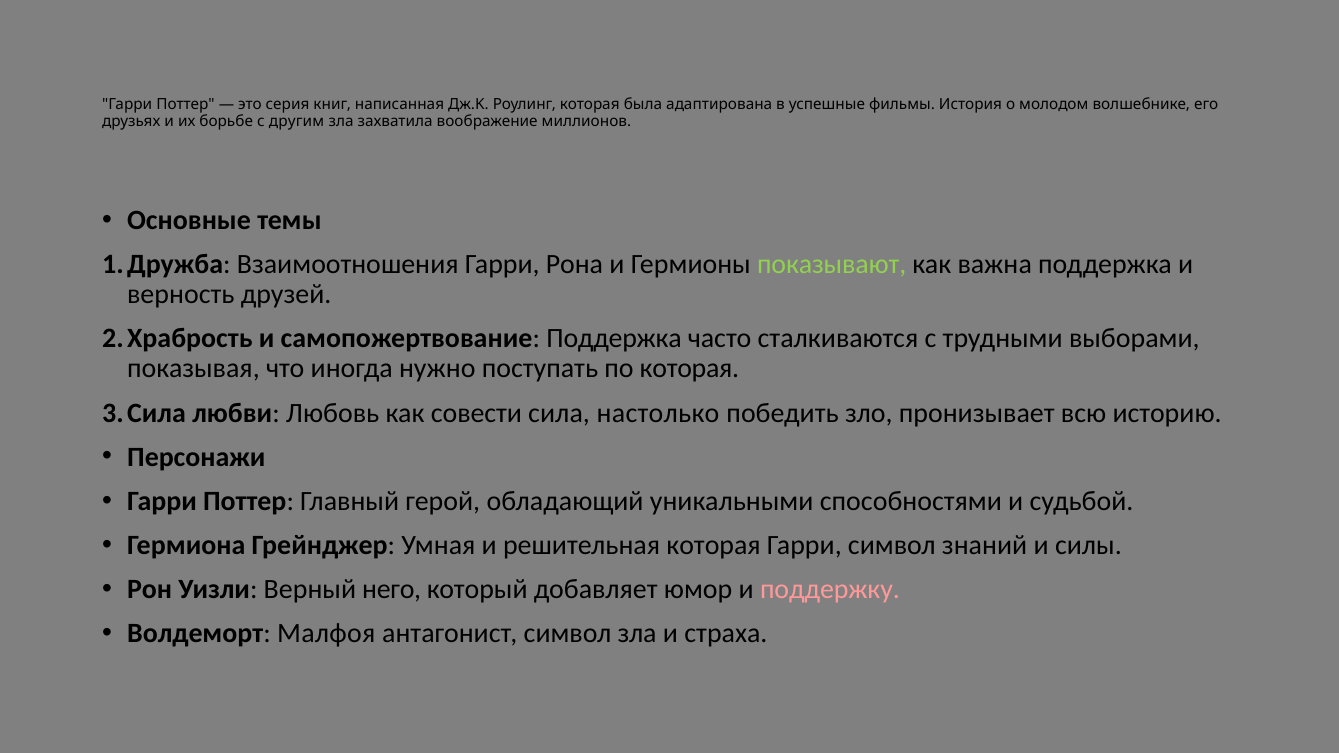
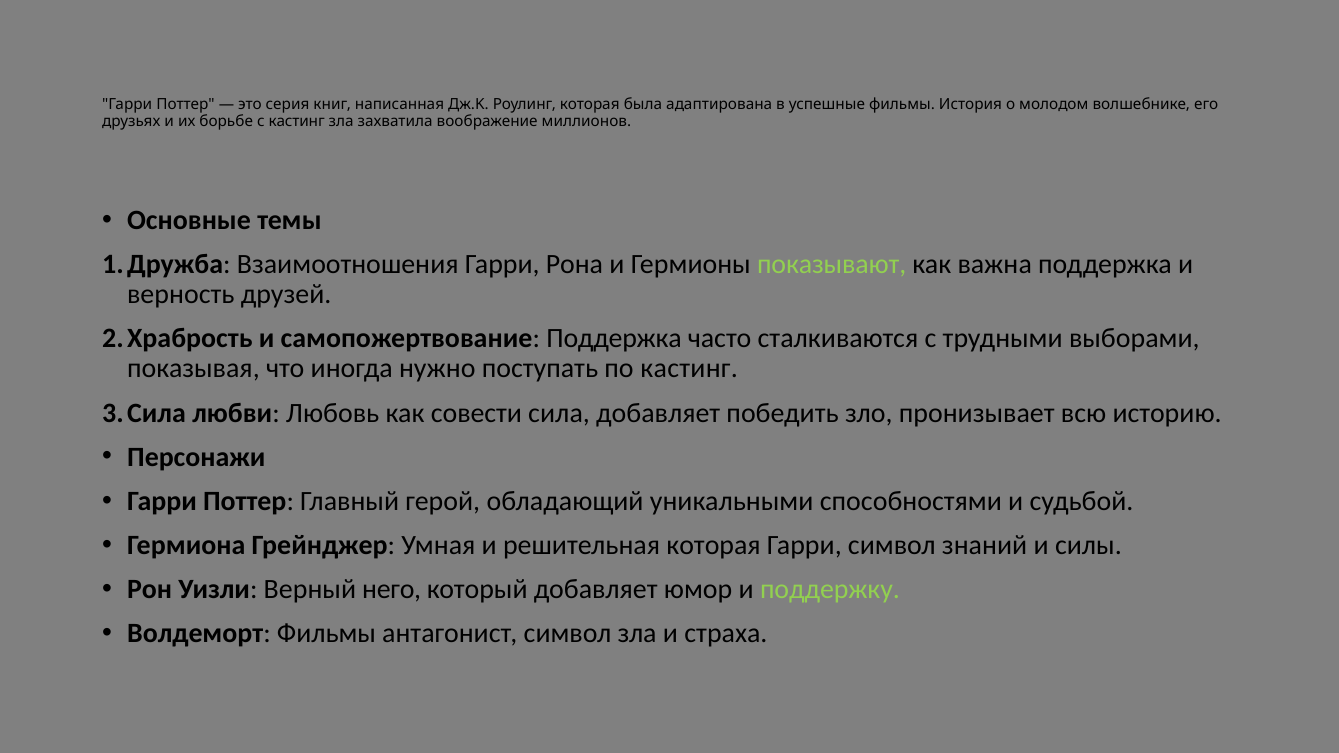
с другим: другим -> кастинг (297, 121)
по которая: которая -> кастинг (689, 369)
сила настолько: настолько -> добавляет (658, 413)
поддержку colour: pink -> light green (830, 589)
Волдеморт Малфоя: Малфоя -> Фильмы (326, 633)
